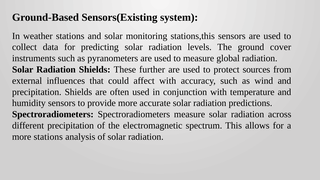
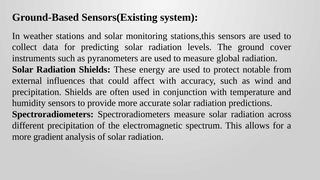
further: further -> energy (152, 70)
sources: sources -> notable (256, 70)
more stations: stations -> gradient (48, 137)
